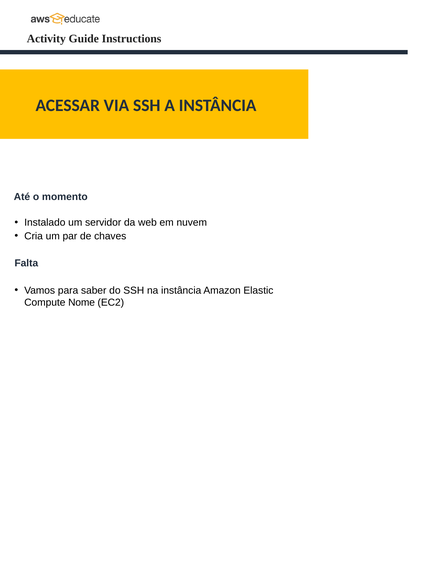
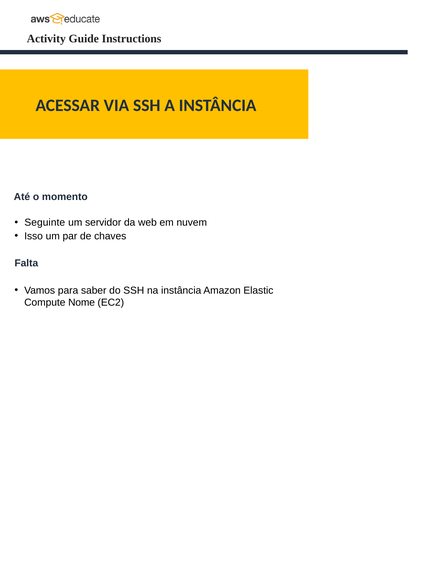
Instalado: Instalado -> Seguinte (45, 223)
Cria: Cria -> Isso (34, 236)
